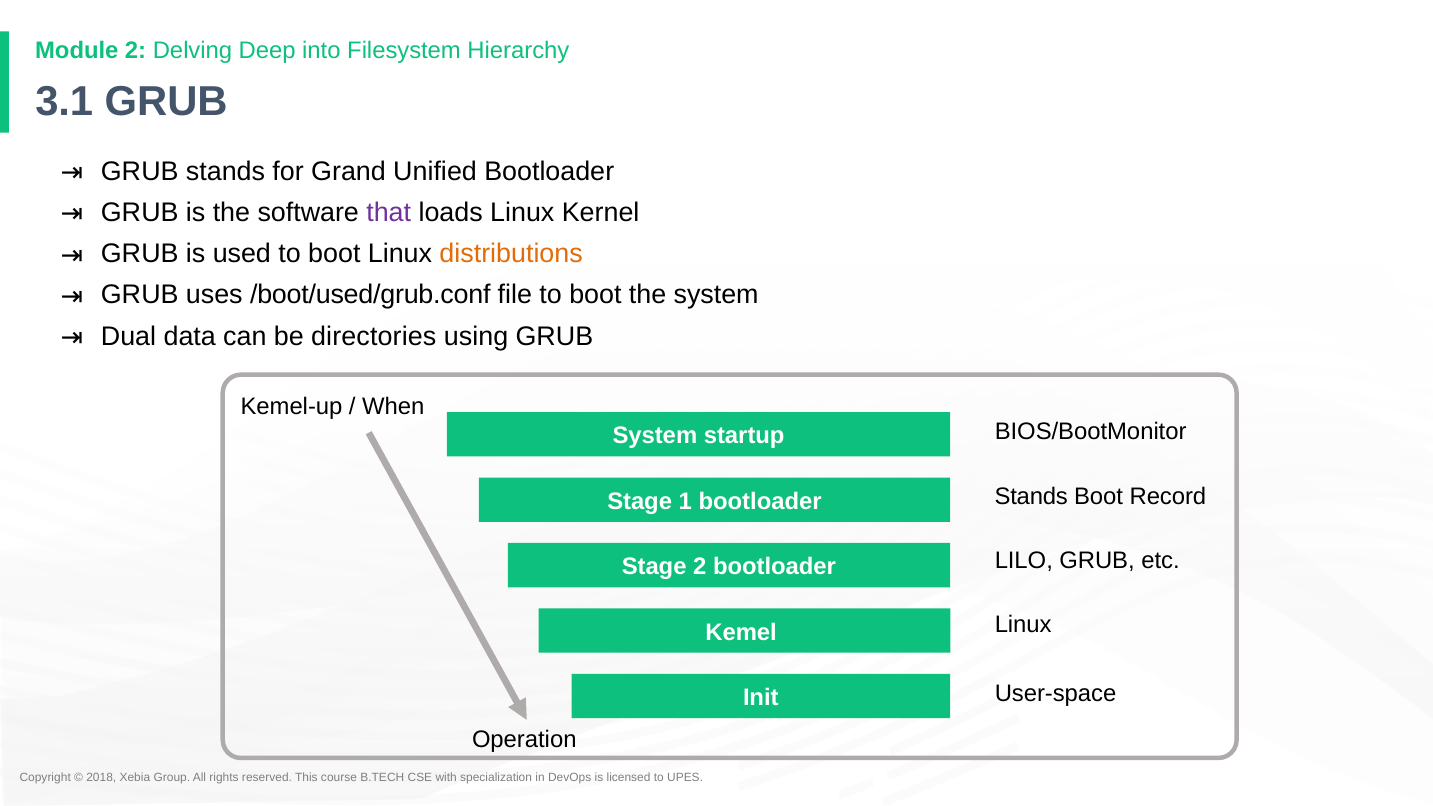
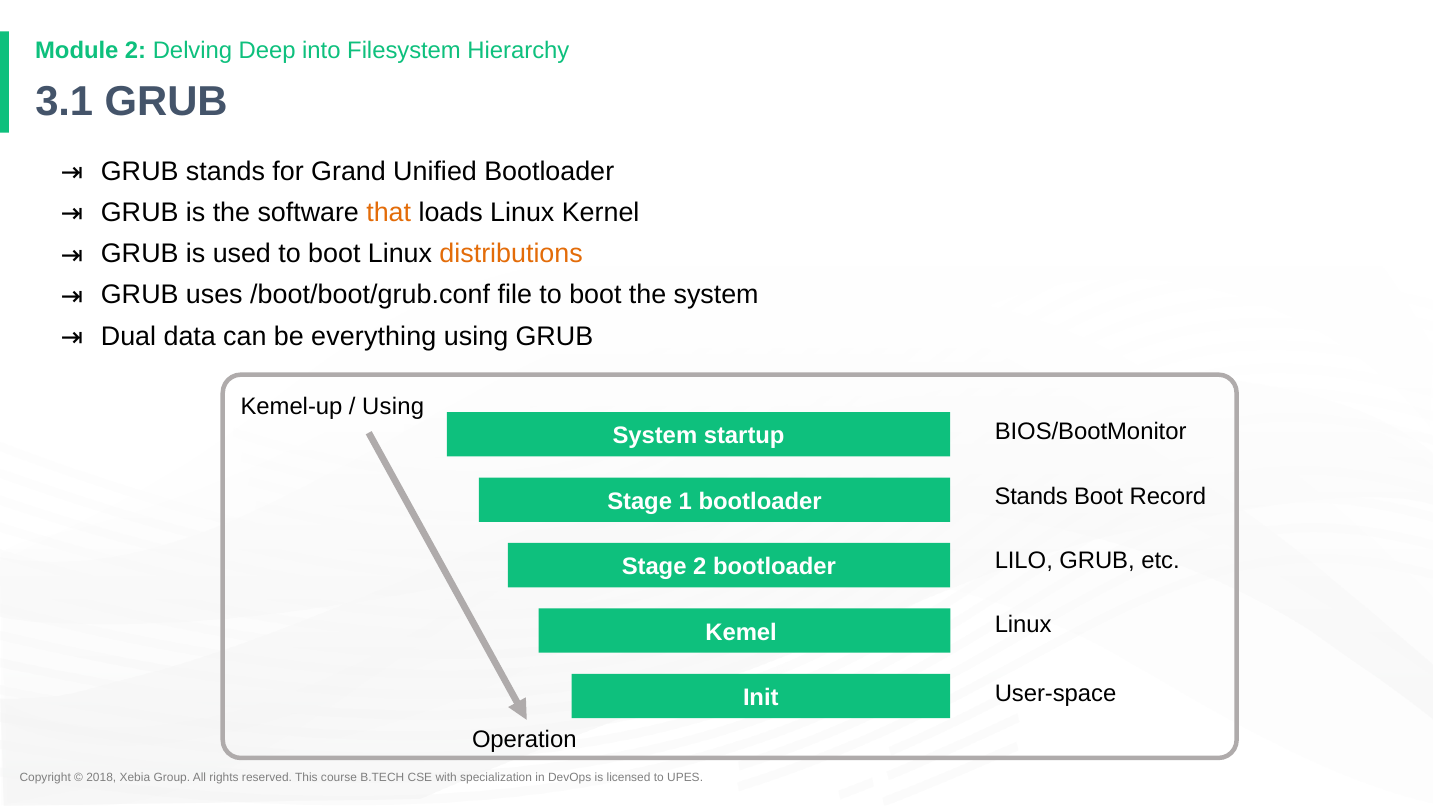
that colour: purple -> orange (389, 213)
/boot/used/grub.conf: /boot/used/grub.conf -> /boot/boot/grub.conf (370, 295)
directories: directories -> everything (374, 336)
When: When -> Using (393, 406)
